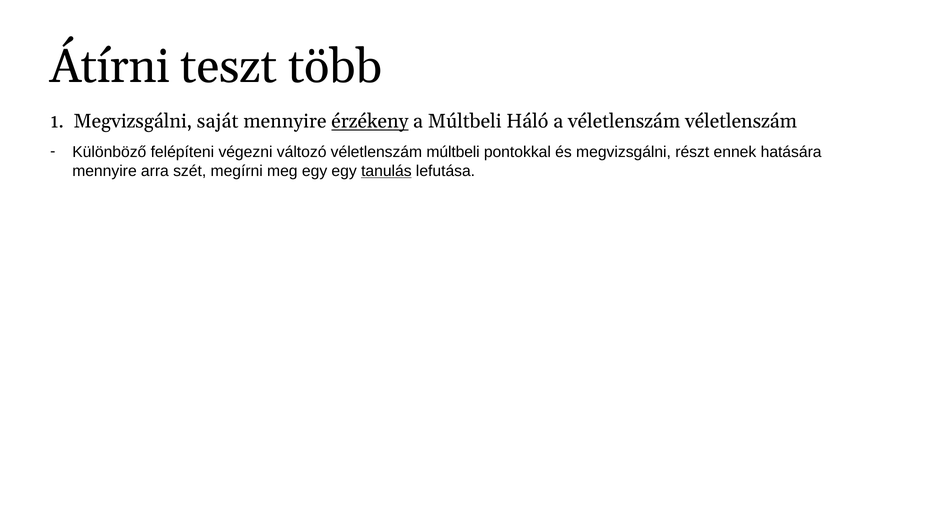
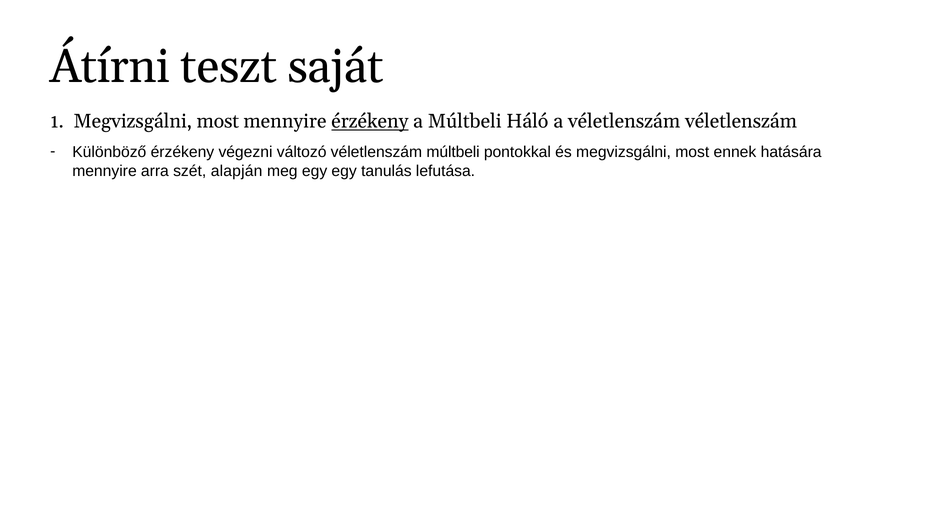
több: több -> saját (336, 67)
1 Megvizsgálni saját: saját -> most (218, 122)
Különböző felépíteni: felépíteni -> érzékeny (182, 152)
és megvizsgálni részt: részt -> most (692, 152)
megírni: megírni -> alapján (237, 171)
tanulás underline: present -> none (386, 171)
